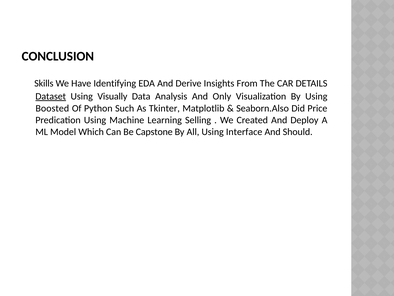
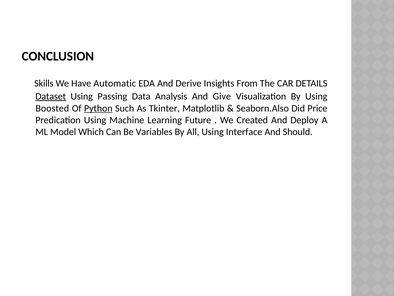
Identifying: Identifying -> Automatic (115, 83)
Visually: Visually -> Passing (112, 96)
Only: Only -> Give (222, 96)
Python underline: none -> present (98, 108)
Selling: Selling -> Future (198, 120)
Capstone: Capstone -> Variables (154, 132)
